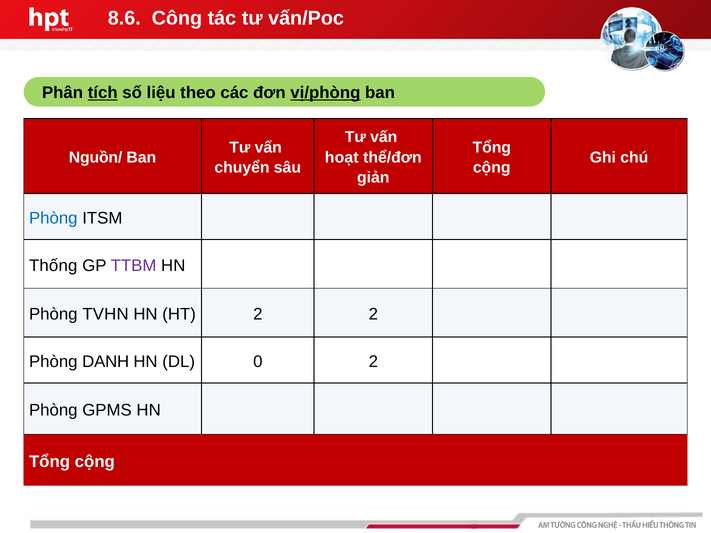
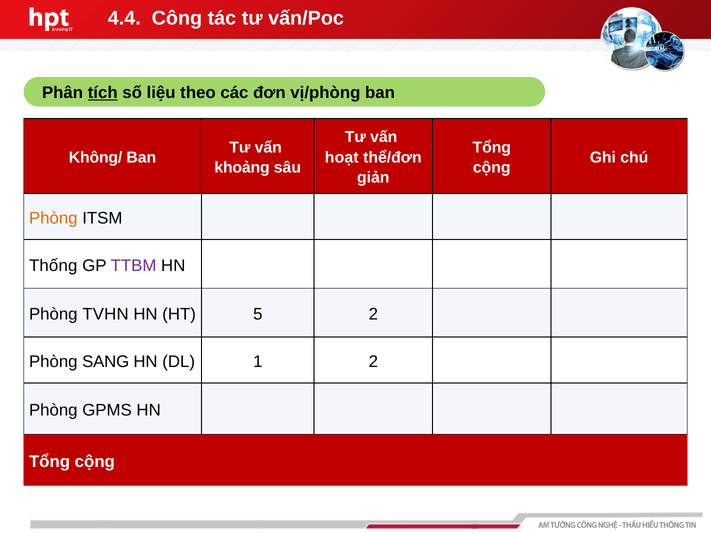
8.6: 8.6 -> 4.4 (124, 18)
vị/phòng underline: present -> none (325, 93)
Nguồn/: Nguồn/ -> Không/ (96, 158)
chuyển: chuyển -> khoảng (242, 168)
Phòng colour: blue -> orange (53, 218)
HT 2: 2 -> 5 (258, 315)
DANH: DANH -> SANG (106, 362)
0: 0 -> 1 (258, 362)
